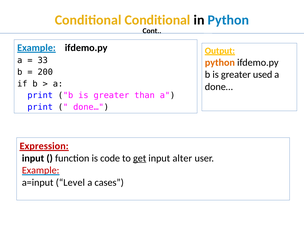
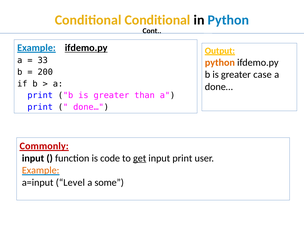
ifdemo.py underline: none -> present (86, 48)
used: used -> case (262, 75)
Expression: Expression -> Commonly (44, 146)
input alter: alter -> print (182, 158)
Example colour: red -> orange (41, 170)
cases: cases -> some (109, 183)
